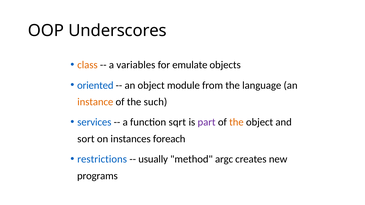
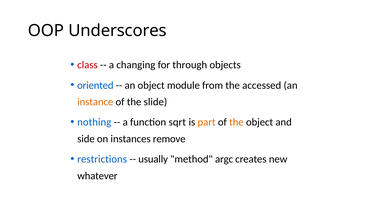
class colour: orange -> red (87, 65)
variables: variables -> changing (136, 65)
emulate: emulate -> through (190, 65)
language: language -> accessed (262, 85)
such: such -> slide (155, 102)
services: services -> nothing (94, 122)
part colour: purple -> orange (207, 122)
sort: sort -> side (86, 139)
foreach: foreach -> remove (169, 139)
programs: programs -> whatever (97, 176)
